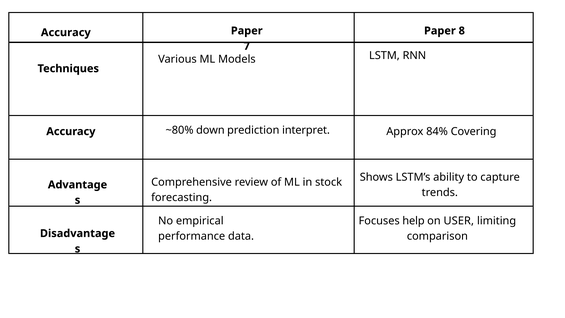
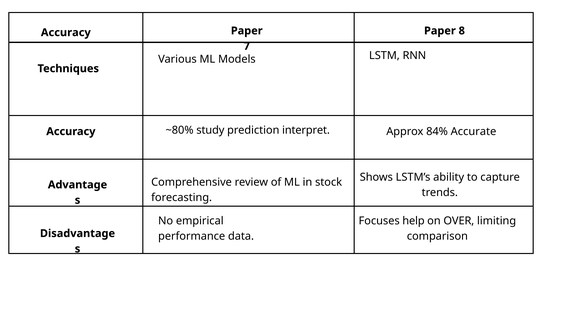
down: down -> study (210, 130)
Covering: Covering -> Accurate (474, 131)
USER: USER -> OVER (459, 221)
